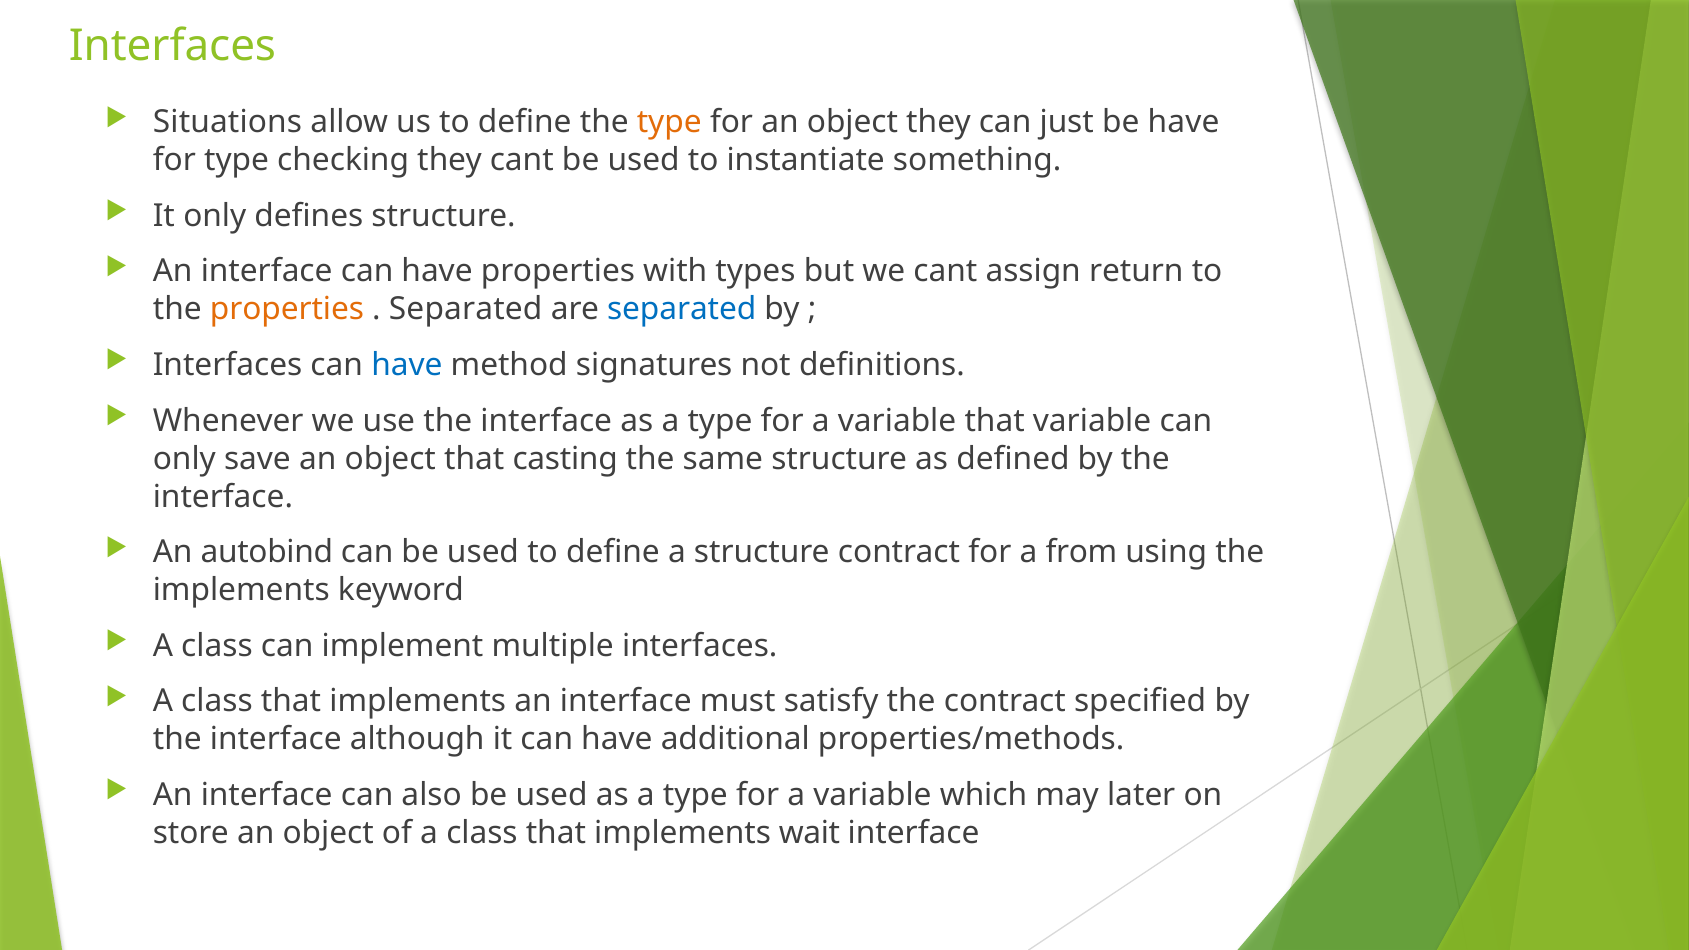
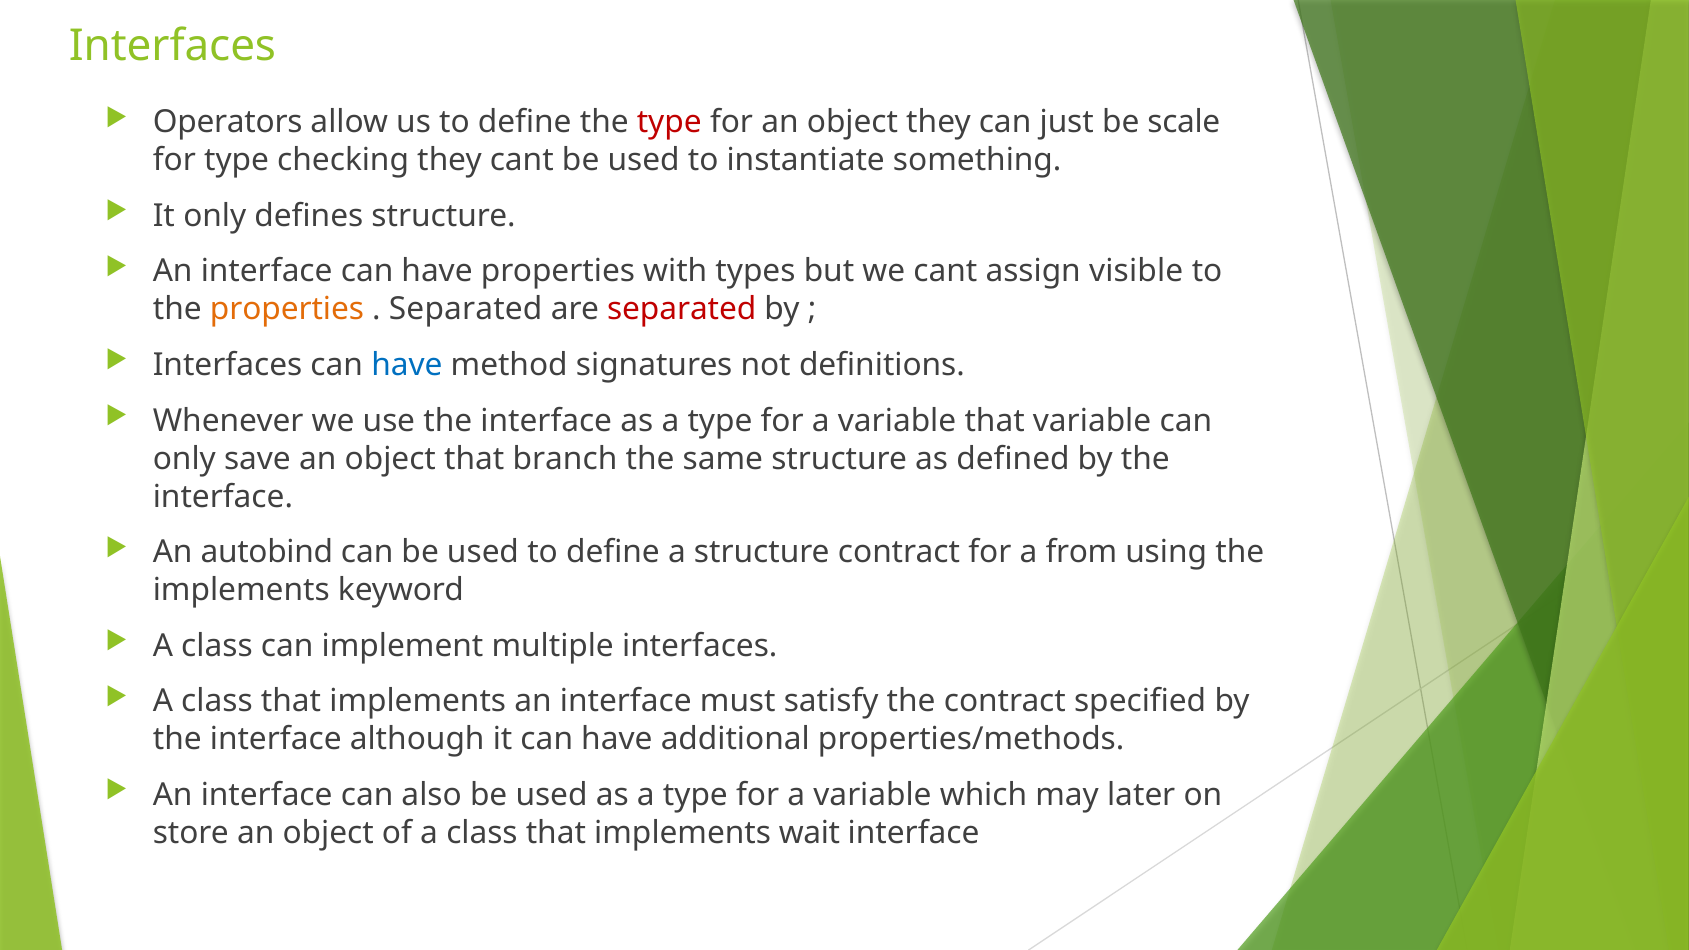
Situations: Situations -> Operators (228, 122)
type colour: orange -> red (669, 122)
be have: have -> scale (1184, 122)
return: return -> visible (1136, 271)
separated colour: blue -> red (682, 309)
casting: casting -> branch (565, 459)
